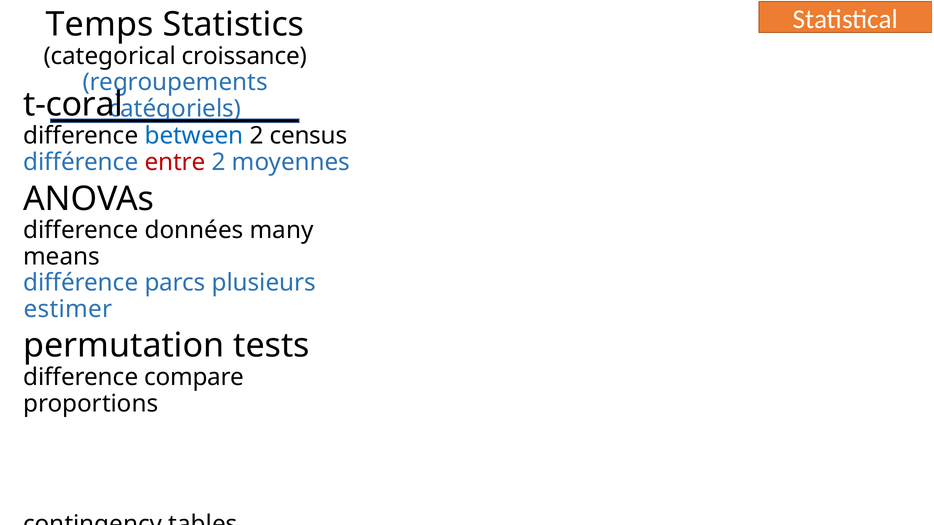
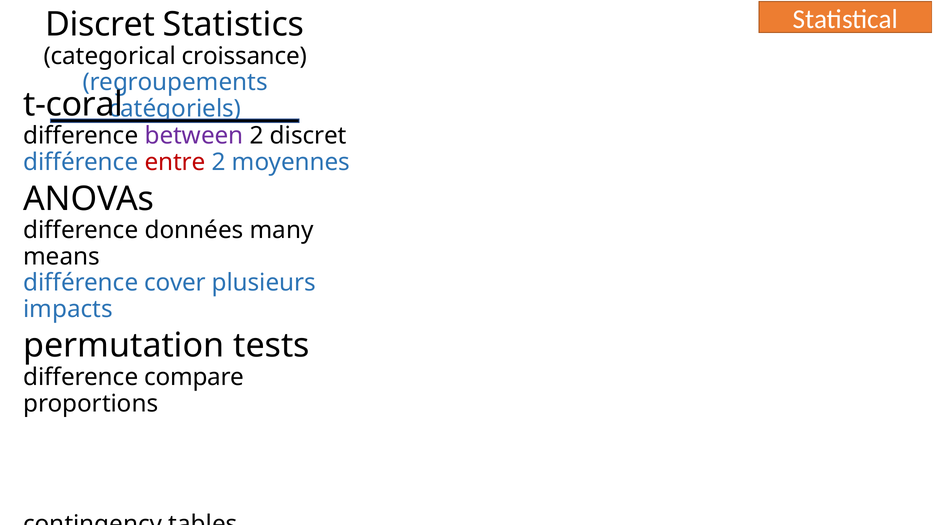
Temps: Temps -> Discret (100, 25)
between colour: blue -> purple (194, 136)
2 census: census -> discret (308, 136)
parcs: parcs -> cover (175, 283)
estimer: estimer -> impacts (68, 309)
